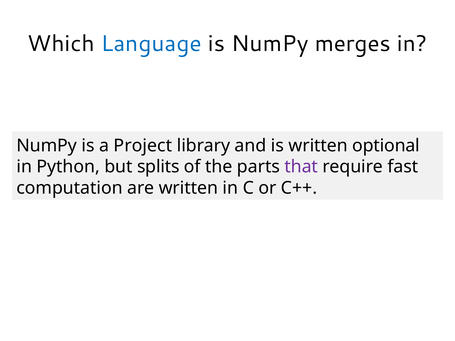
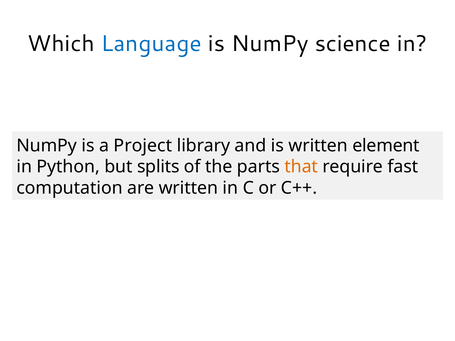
merges: merges -> science (353, 44)
optional: optional -> element (386, 146)
that colour: purple -> orange (301, 167)
